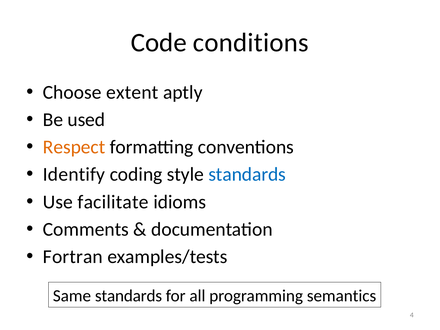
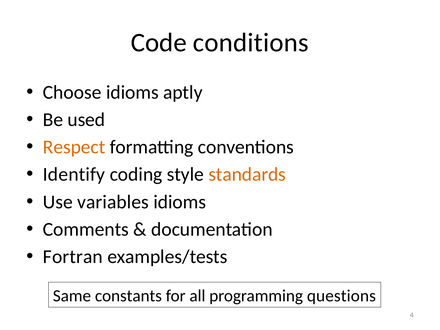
Choose extent: extent -> idioms (132, 92)
standards colour: blue -> orange (247, 175)
facilitate: facilitate -> variables (113, 202)
Same standards: standards -> constants (128, 296)
semantics: semantics -> questions (341, 296)
